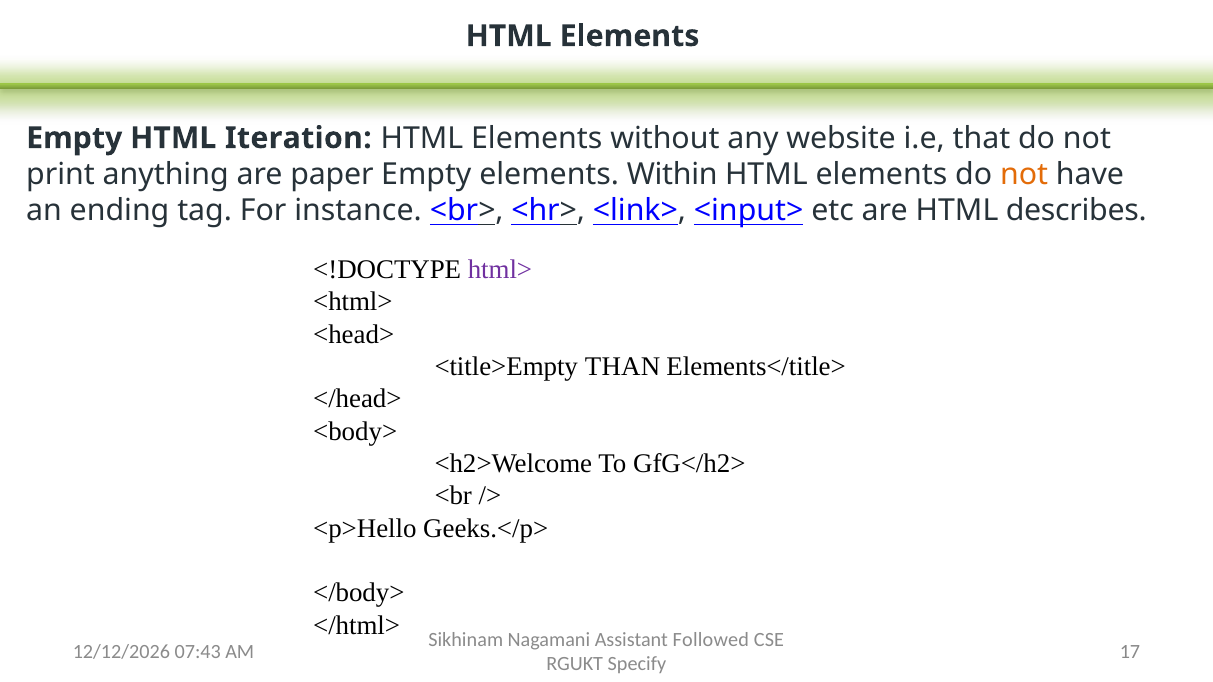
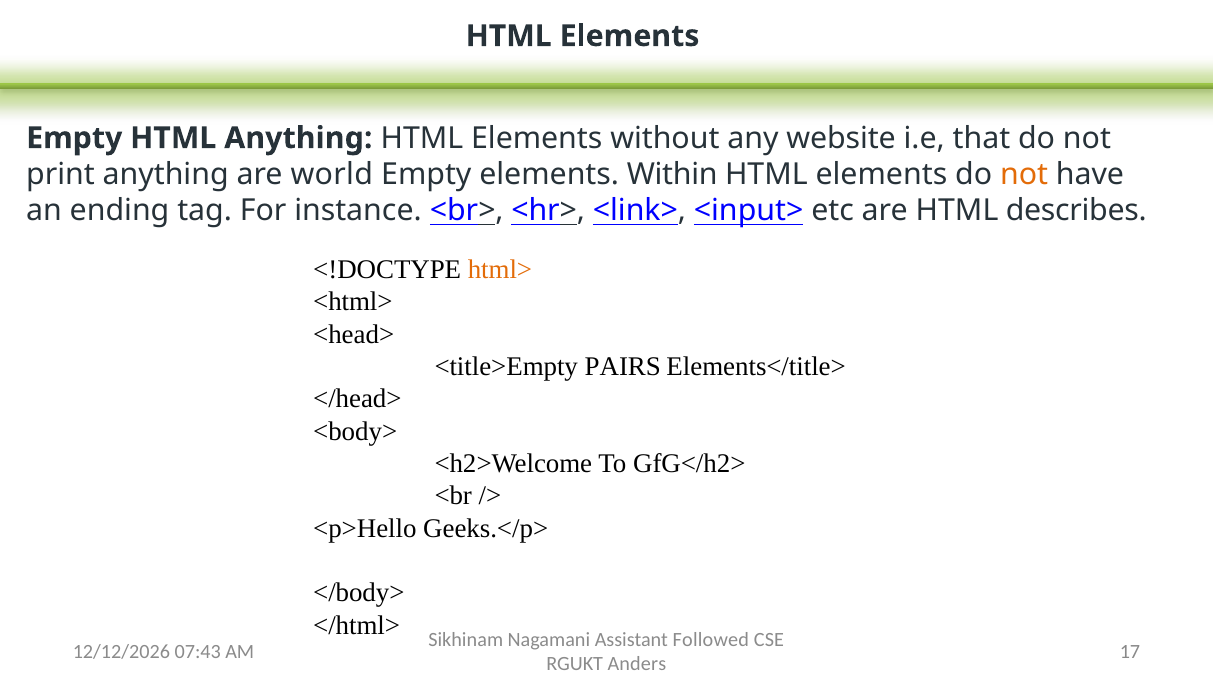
HTML Iteration: Iteration -> Anything (298, 138)
paper: paper -> world (332, 175)
html> colour: purple -> orange (500, 270)
THAN: THAN -> PAIRS (623, 367)
Specify: Specify -> Anders (637, 664)
